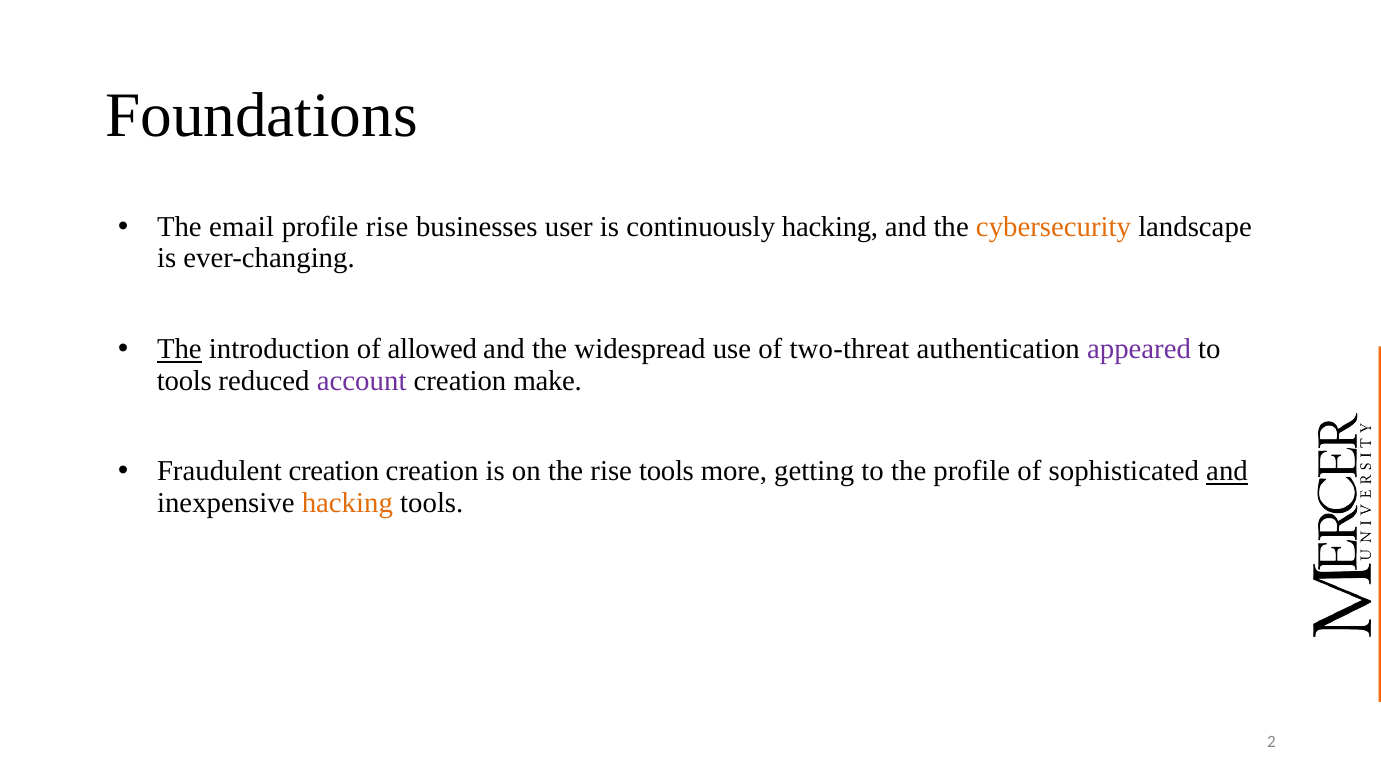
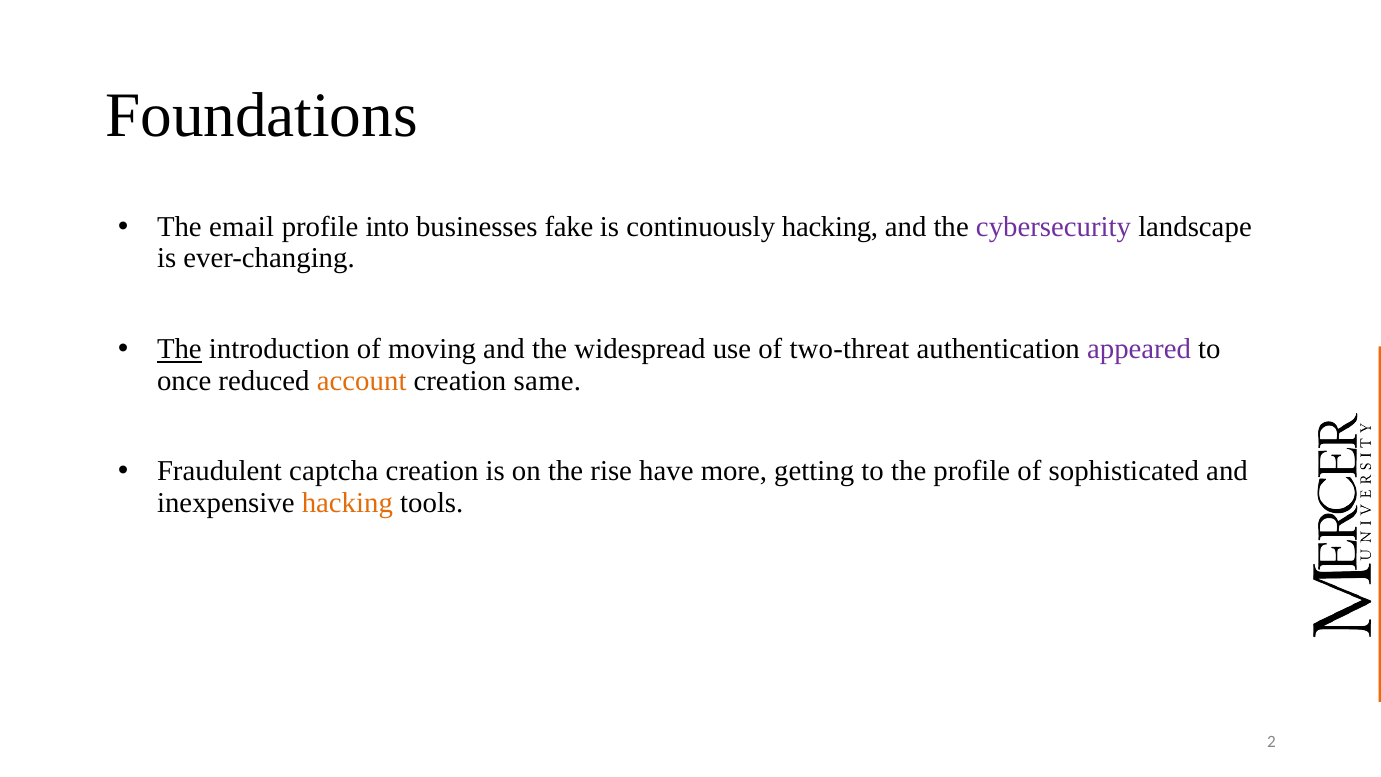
profile rise: rise -> into (387, 227)
user: user -> fake (569, 227)
cybersecurity colour: orange -> purple (1054, 227)
allowed: allowed -> moving (432, 349)
tools: tools -> once (184, 380)
account colour: purple -> orange (362, 380)
make: make -> same (547, 380)
Fraudulent creation: creation -> captcha (334, 471)
rise tools: tools -> have (666, 471)
and underline: present -> none (1227, 471)
